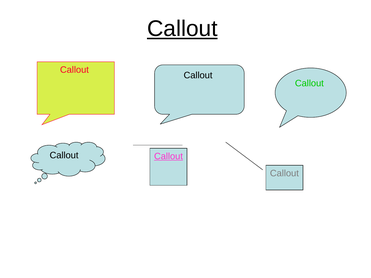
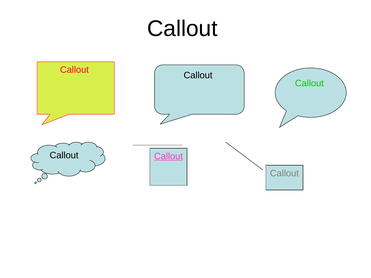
Callout underline: present -> none (182, 29)
